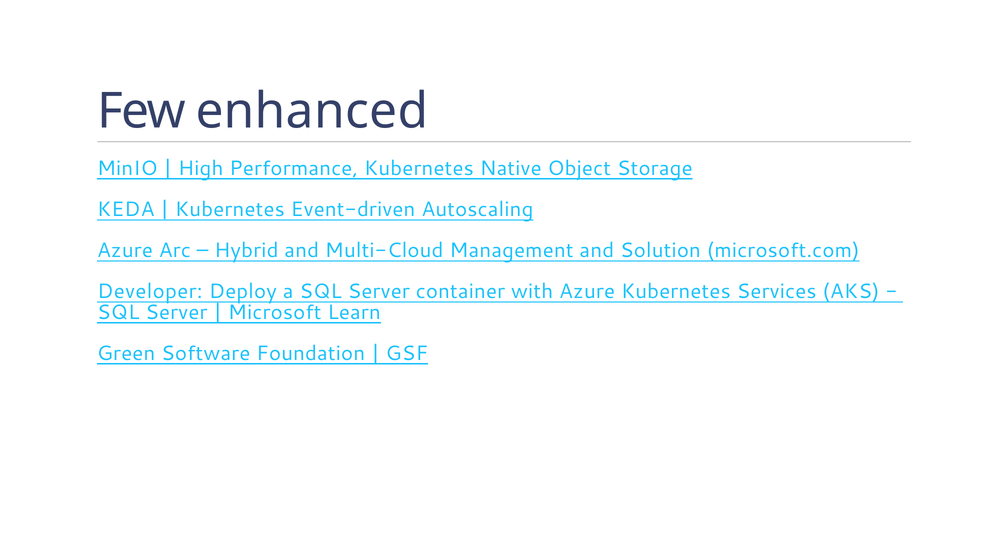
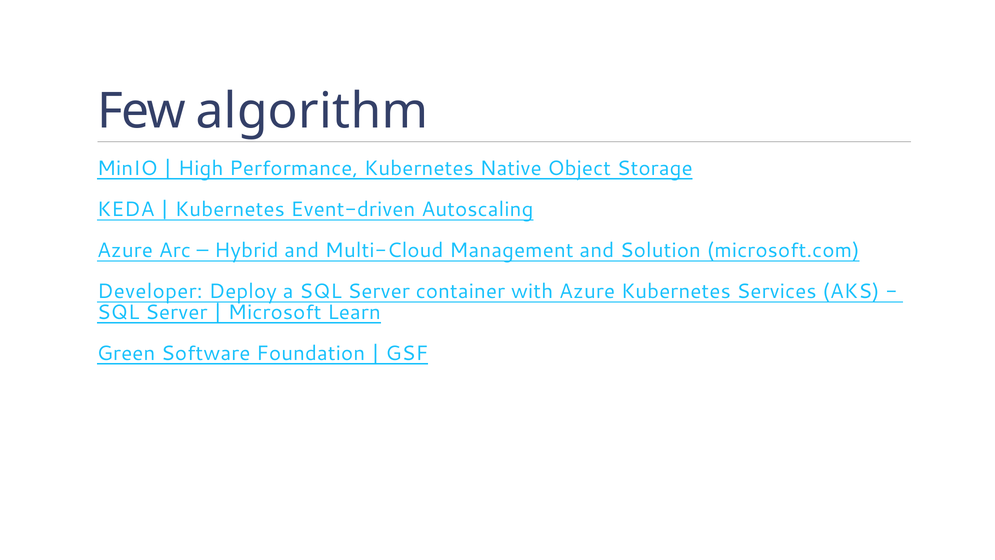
enhanced: enhanced -> algorithm (312, 111)
